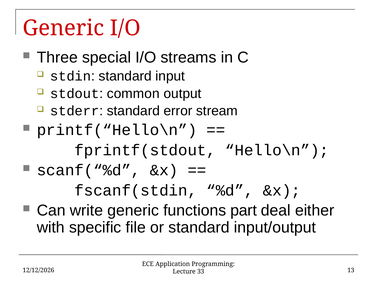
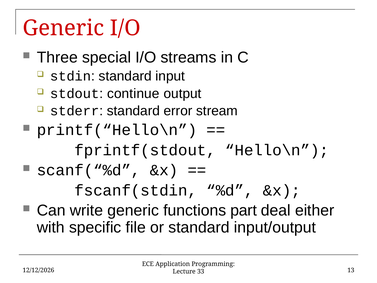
common: common -> continue (133, 93)
